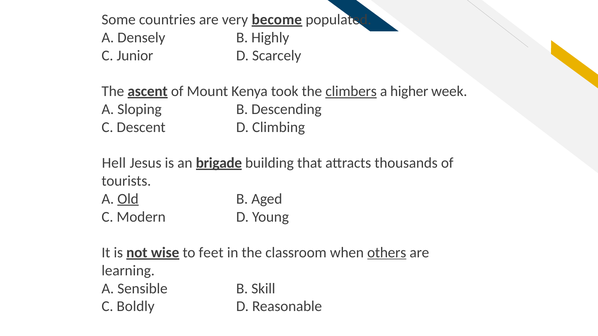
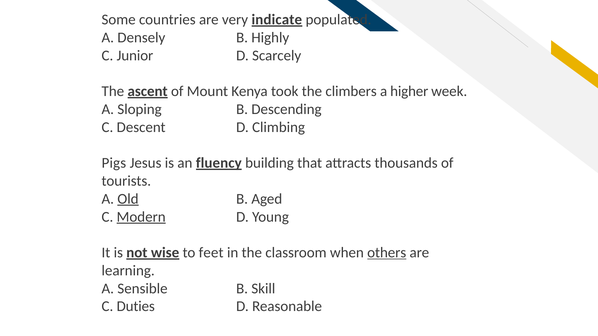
become: become -> indicate (277, 20)
climbers underline: present -> none (351, 91)
Hell: Hell -> Pigs (114, 163)
brigade: brigade -> fluency (219, 163)
Modern underline: none -> present (141, 217)
Boldly: Boldly -> Duties (136, 307)
